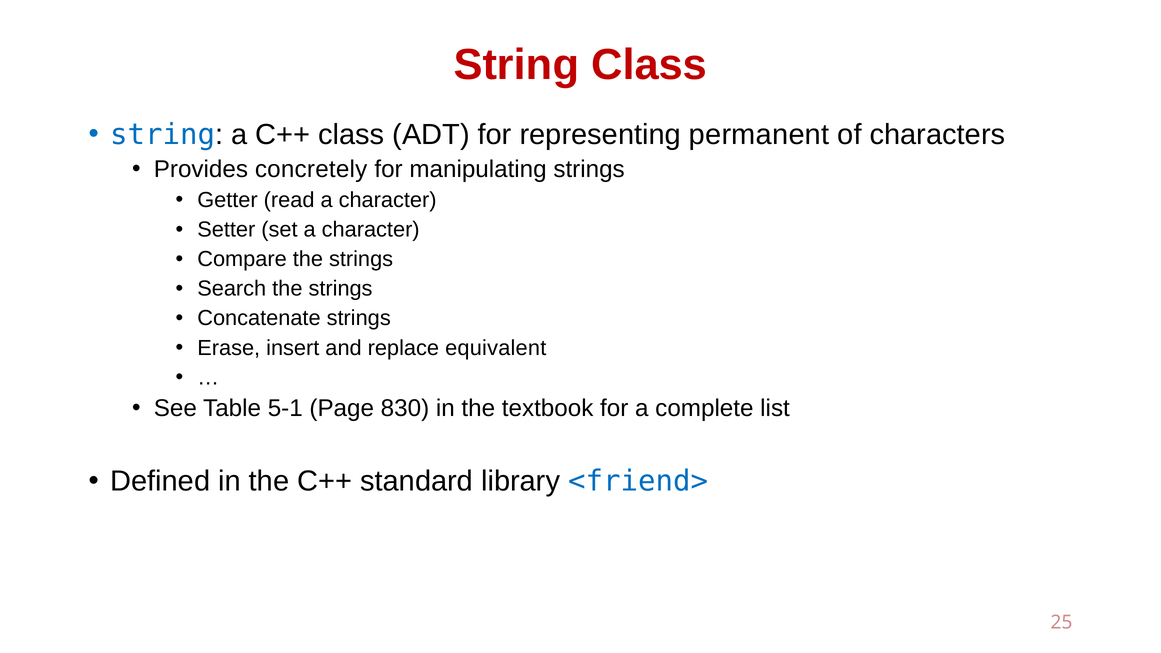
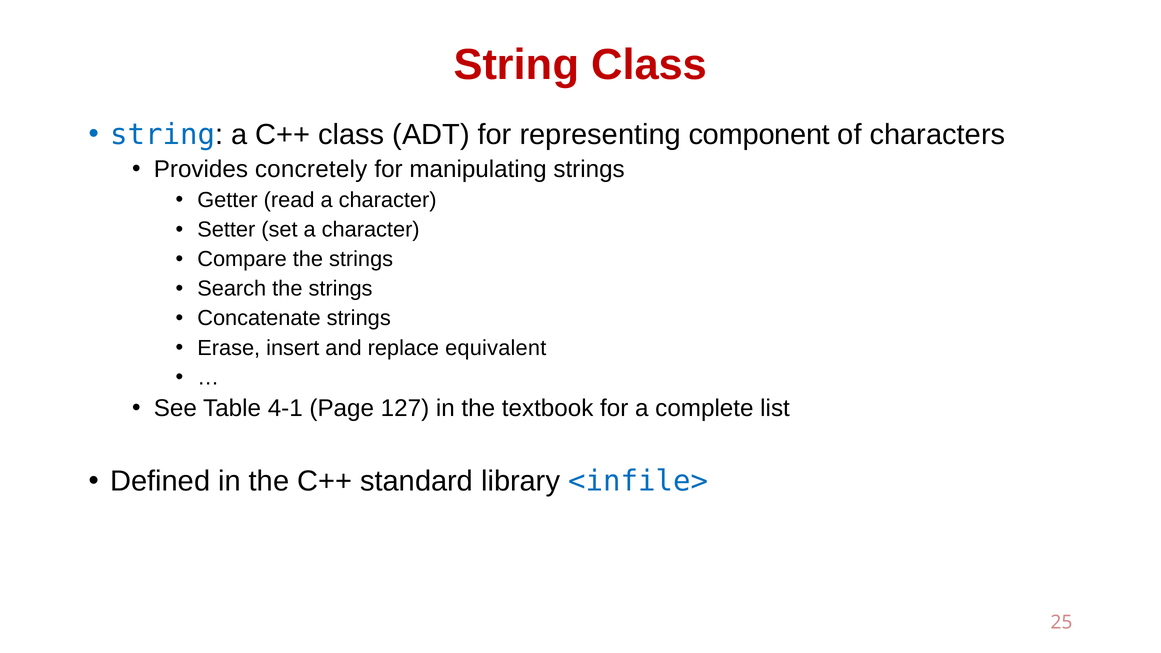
permanent: permanent -> component (759, 134)
5-1: 5-1 -> 4-1 (285, 408)
830: 830 -> 127 (405, 408)
<friend>: <friend> -> <infile> (638, 481)
